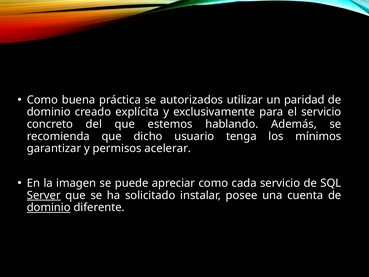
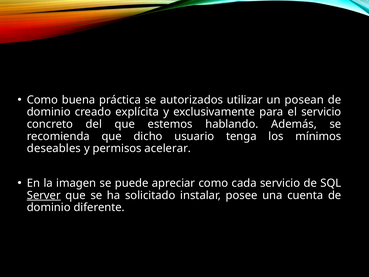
paridad: paridad -> posean (304, 100)
garantizar: garantizar -> deseables (54, 148)
dominio underline: present -> none (49, 207)
